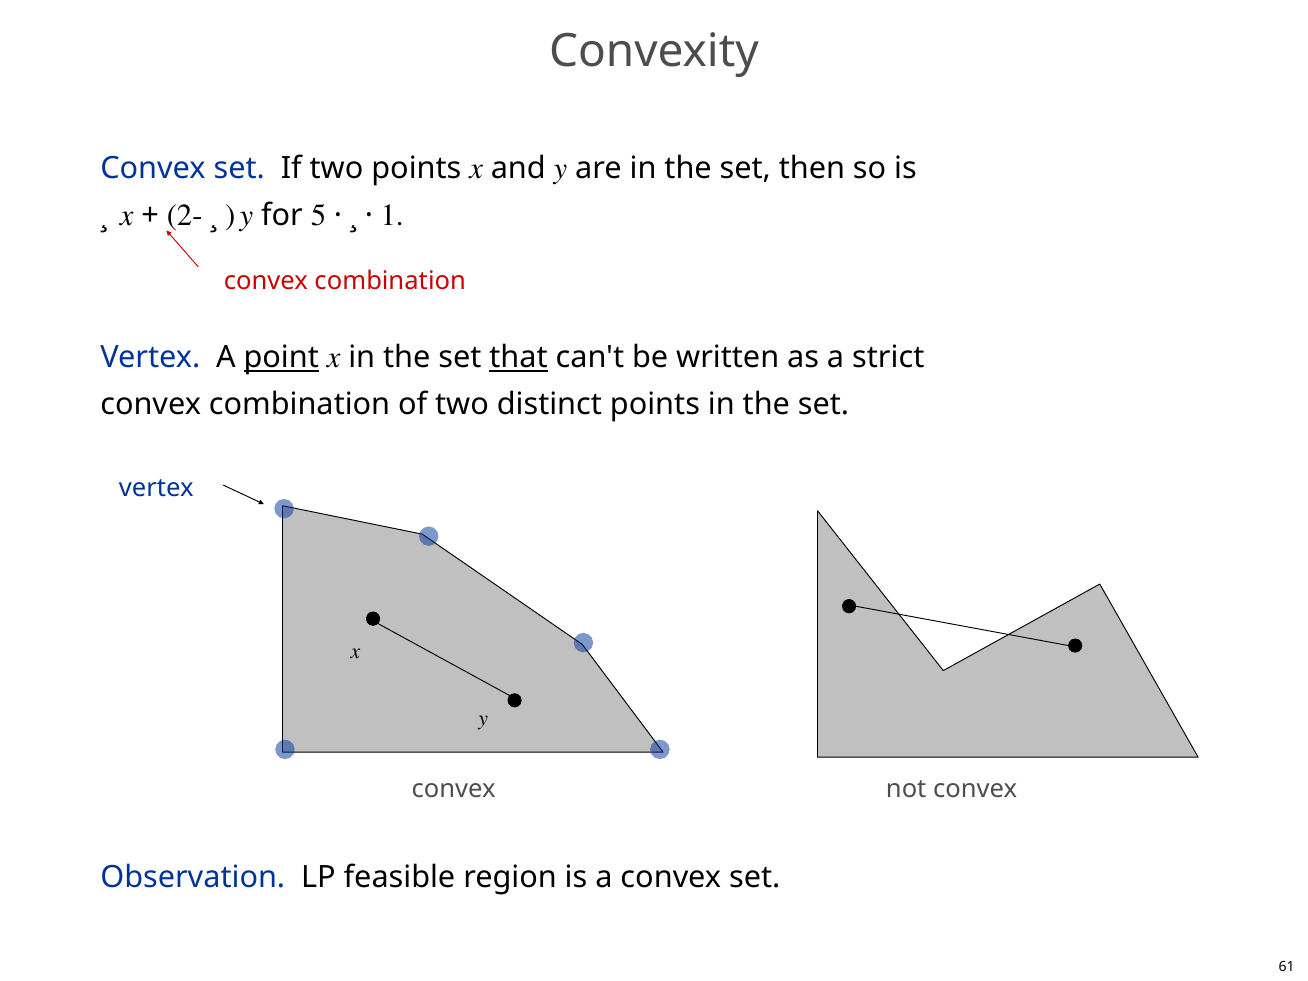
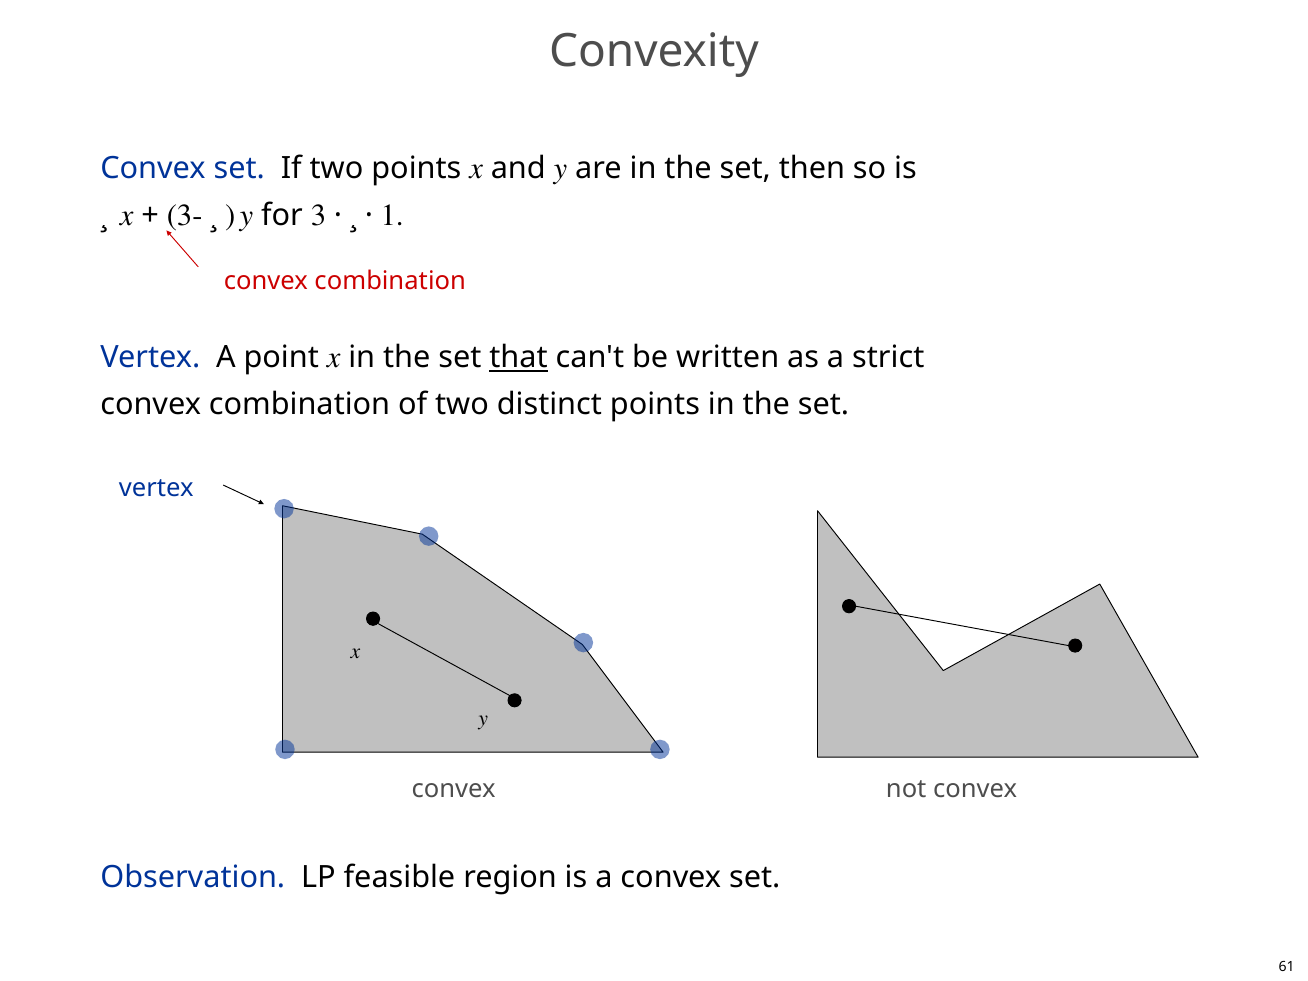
2-: 2- -> 3- (185, 216)
5: 5 -> 3 (319, 216)
point underline: present -> none (281, 357)
